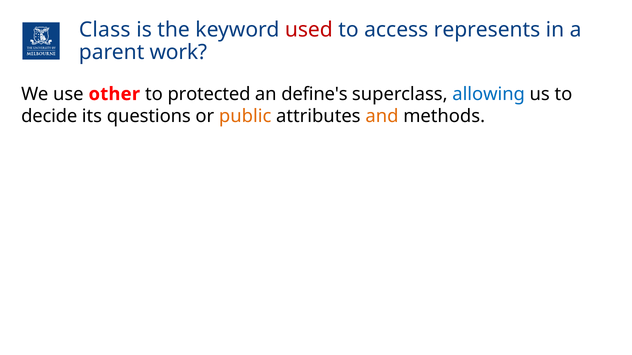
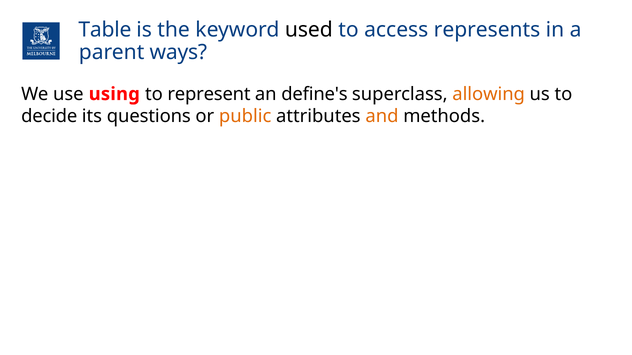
Class: Class -> Table (105, 30)
used colour: red -> black (309, 30)
work: work -> ways (178, 53)
other: other -> using (114, 94)
protected: protected -> represent (209, 94)
allowing colour: blue -> orange (489, 94)
